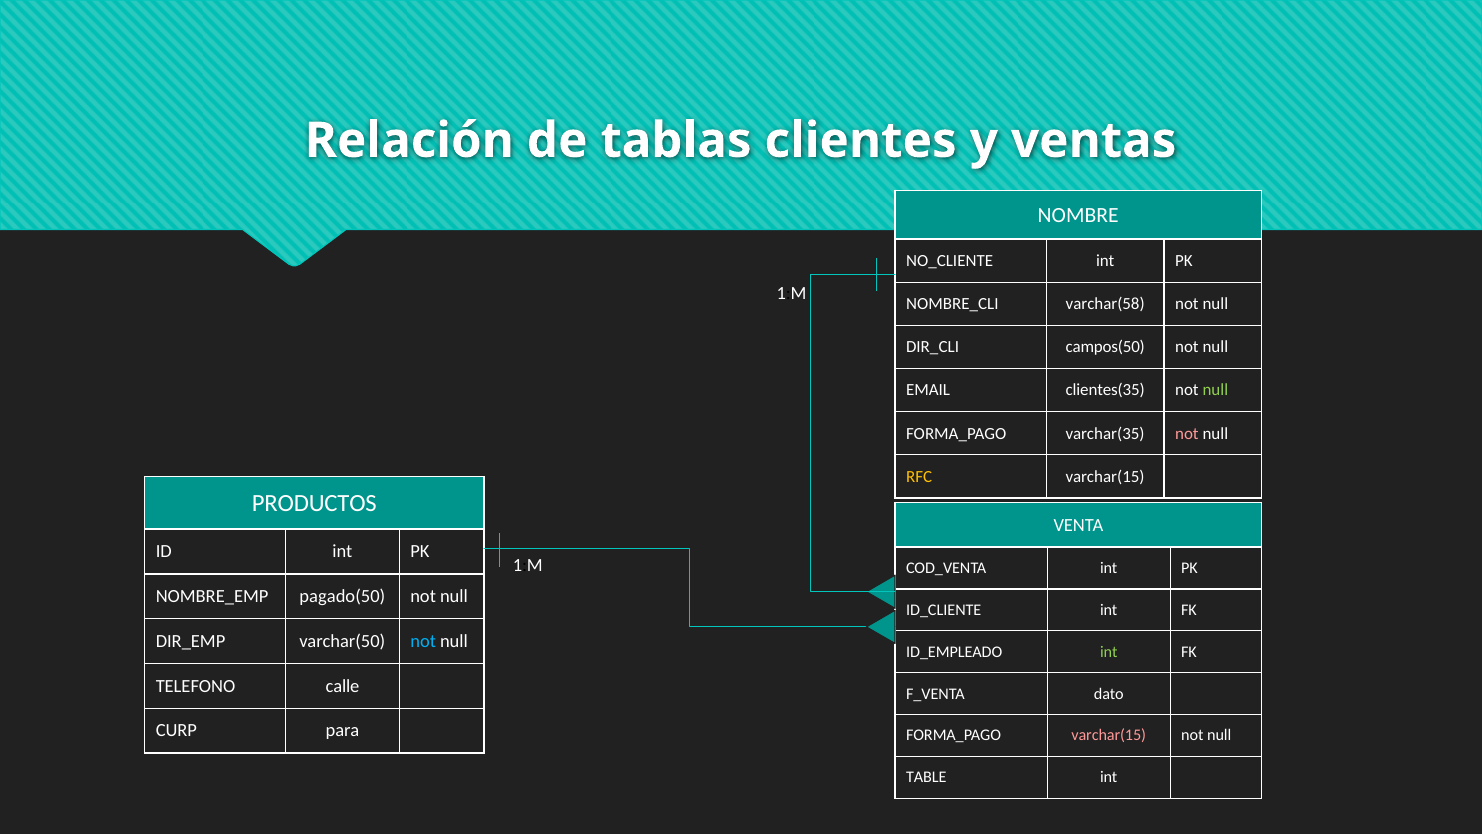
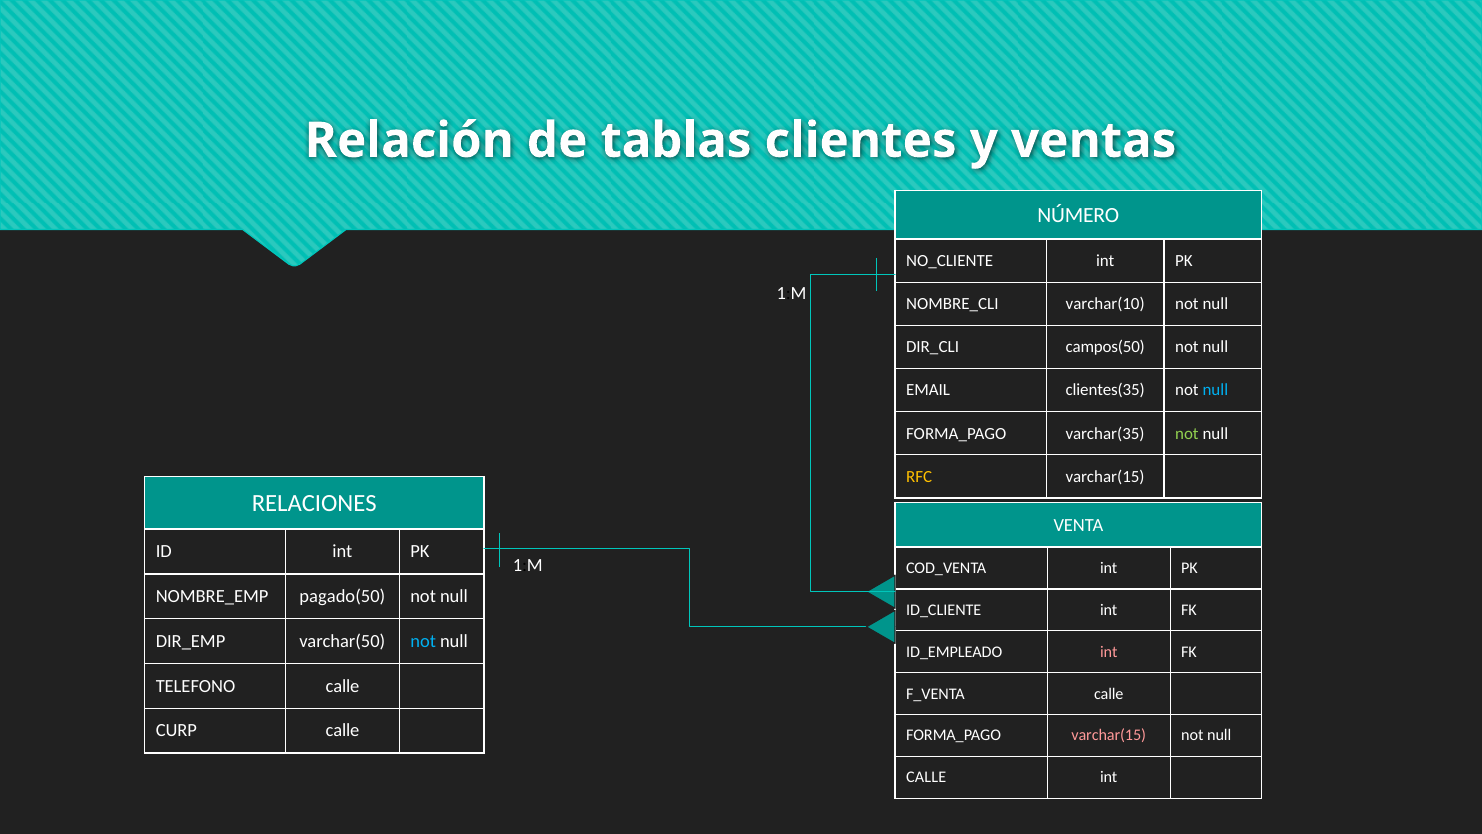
NOMBRE: NOMBRE -> NÚMERO (1078, 215)
varchar(58: varchar(58 -> varchar(10 (1105, 304)
null colour: light green -> light blue (1215, 390)
not colour: pink -> light green (1187, 433)
PRODUCTOS: PRODUCTOS -> RELACIONES (314, 503)
int colour: light green -> pink (1109, 652)
dato: dato -> calle (1109, 693)
CURP para: para -> calle (343, 730)
TABLE: TABLE -> CALLE (926, 777)
